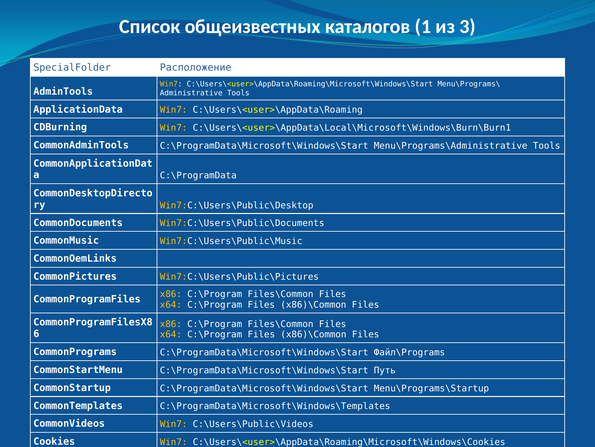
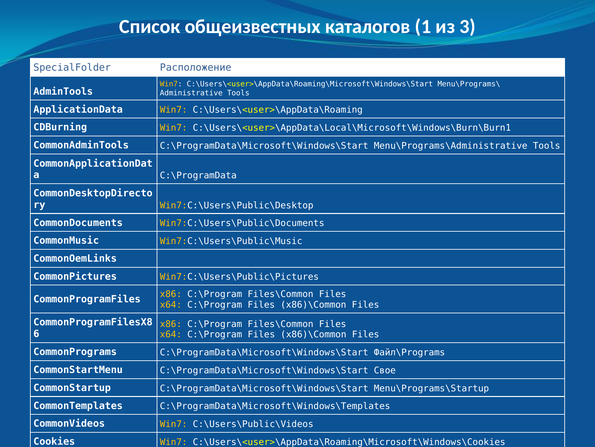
Путь: Путь -> Свое (385, 370)
